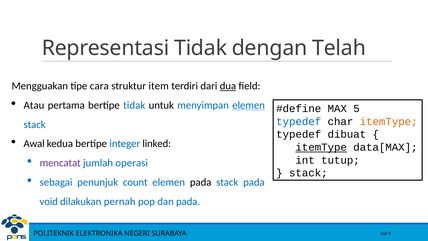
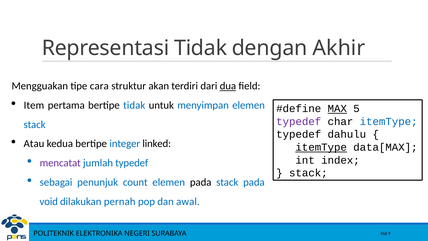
Telah: Telah -> Akhir (339, 48)
item: item -> akan (159, 86)
Atau: Atau -> Item (34, 105)
elemen underline: present -> none (249, 105)
MAX underline: none -> present (337, 109)
typedef colour: blue -> purple (299, 121)
itemType colour: orange -> blue (389, 121)
dibuat: dibuat -> dahulu (347, 134)
Awal: Awal -> Atau (34, 144)
tutup: tutup -> index (340, 160)
jumlah operasi: operasi -> typedef (132, 163)
dan pada: pada -> awal (188, 201)
